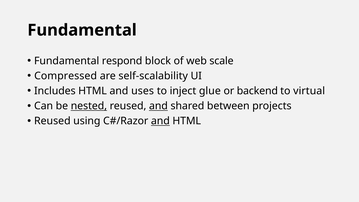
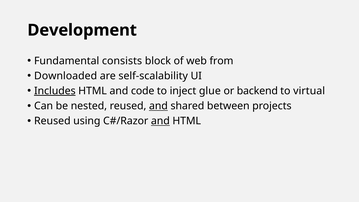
Fundamental: Fundamental -> Development (82, 30)
respond: respond -> consists (122, 61)
scale: scale -> from (221, 61)
Compressed: Compressed -> Downloaded (66, 76)
Includes underline: none -> present (55, 91)
uses: uses -> code (143, 91)
nested underline: present -> none (89, 106)
